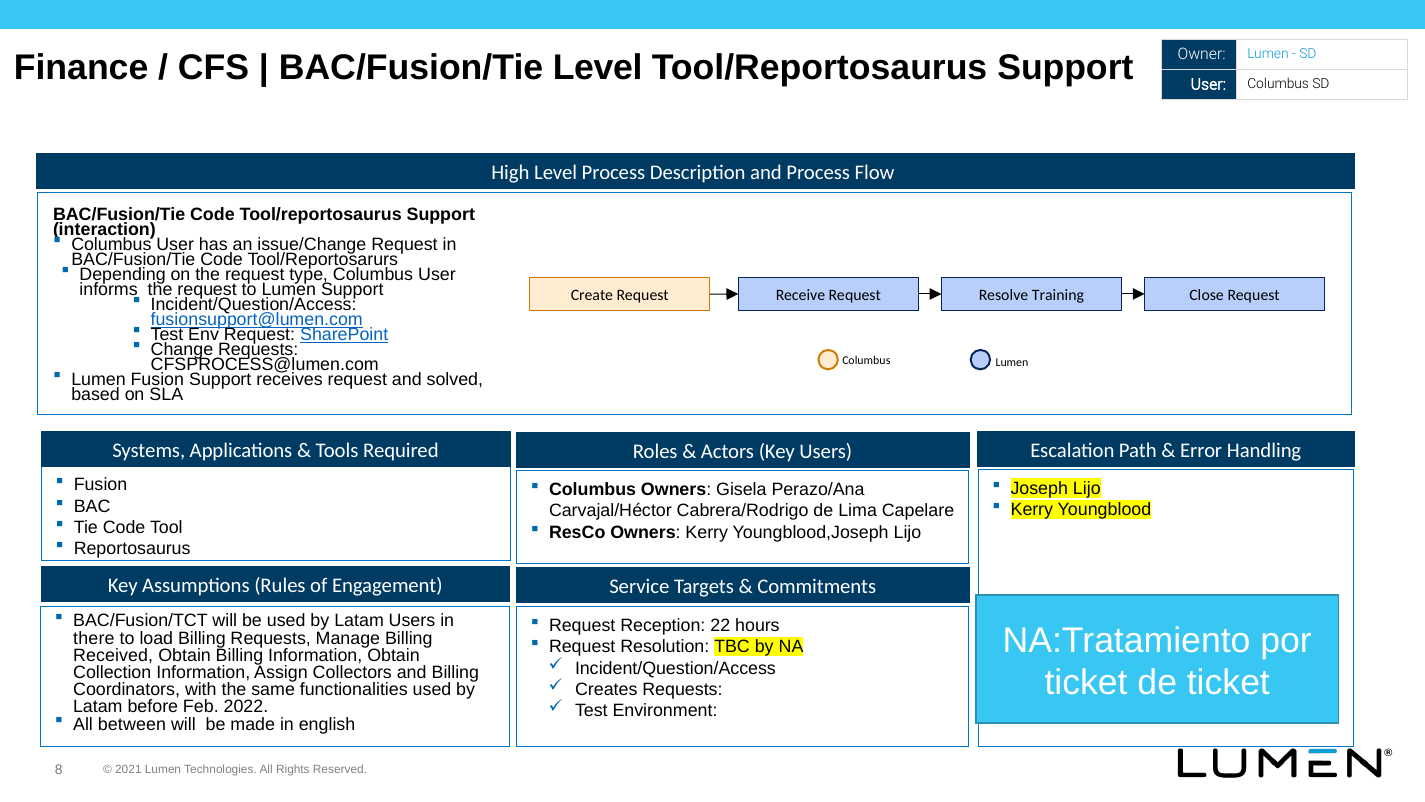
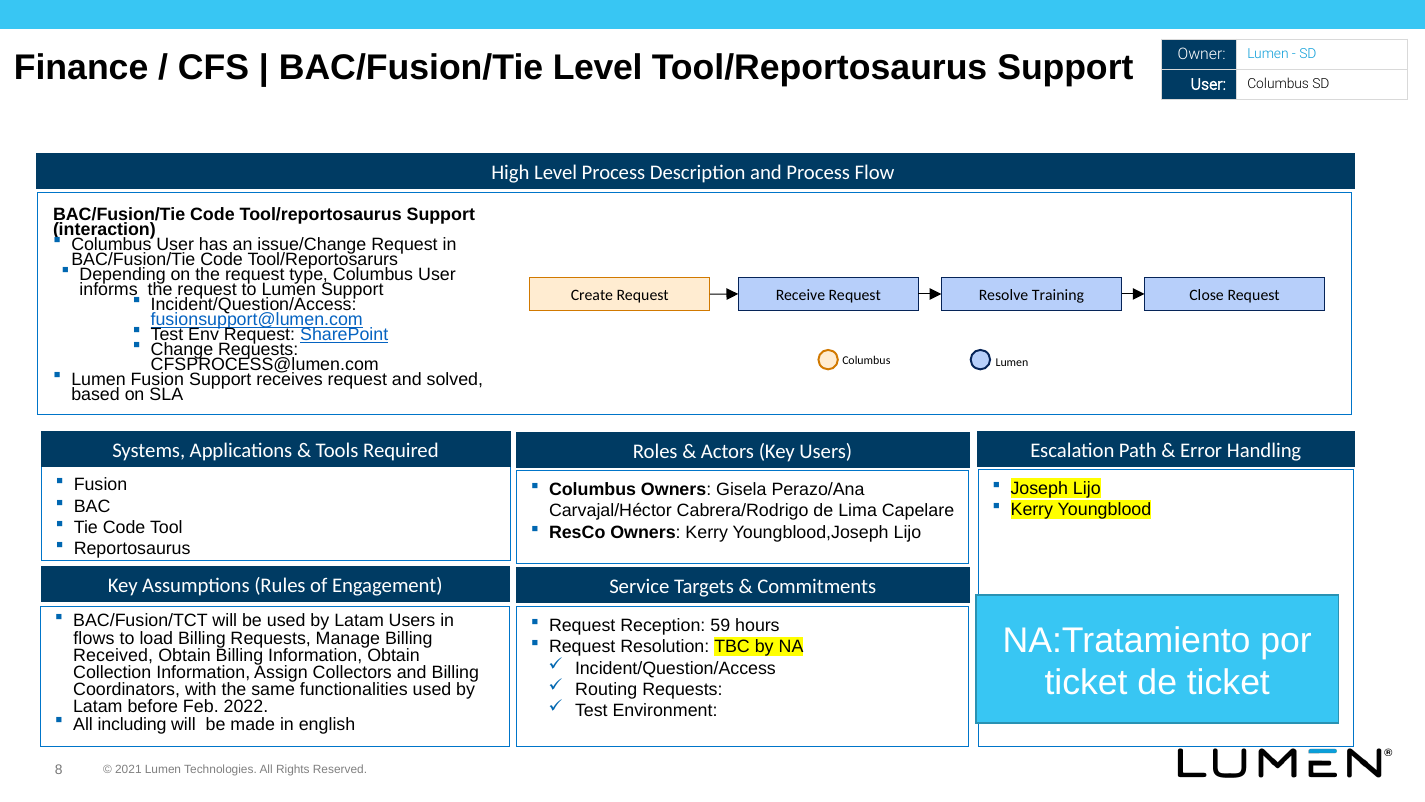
22: 22 -> 59 (720, 625)
there: there -> flows (94, 638)
Creates: Creates -> Routing (606, 689)
between: between -> including (132, 724)
